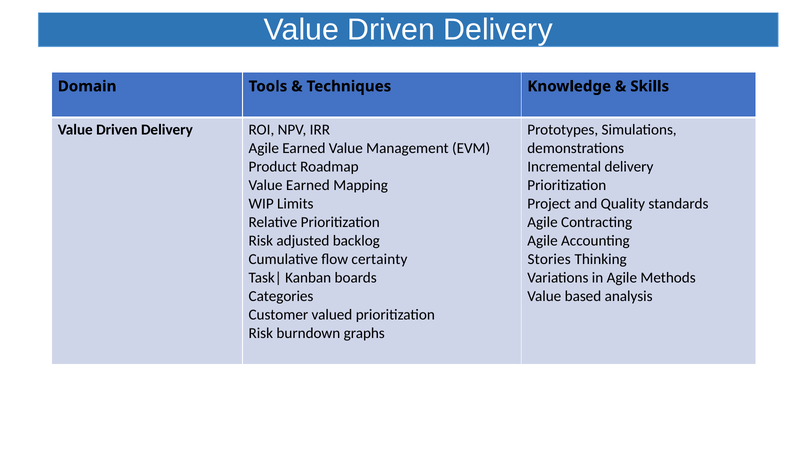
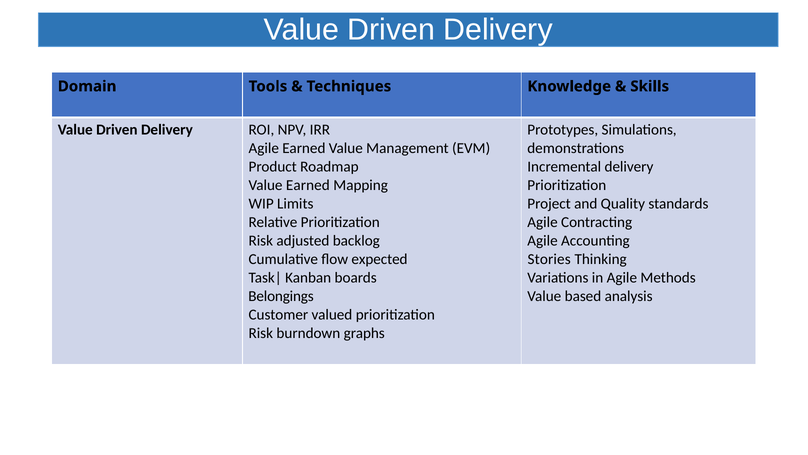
certainty: certainty -> expected (380, 259)
Categories: Categories -> Belongings (281, 296)
